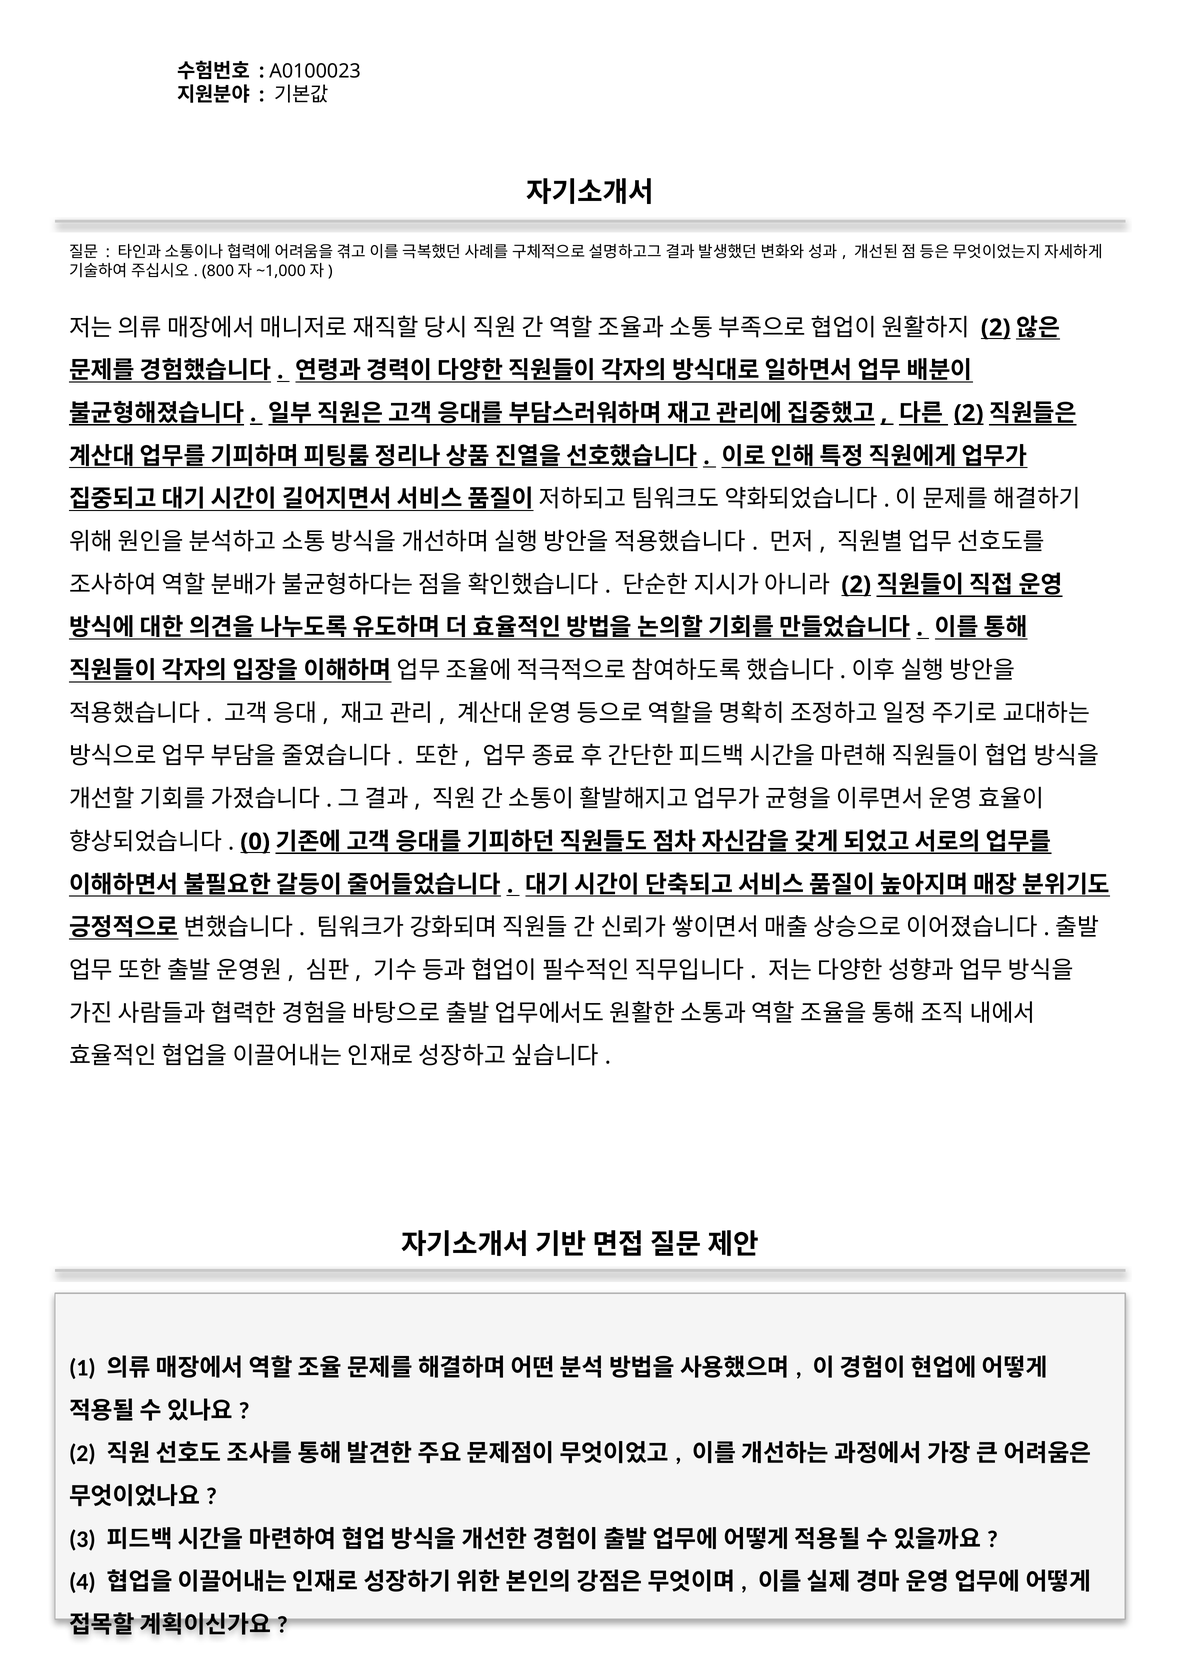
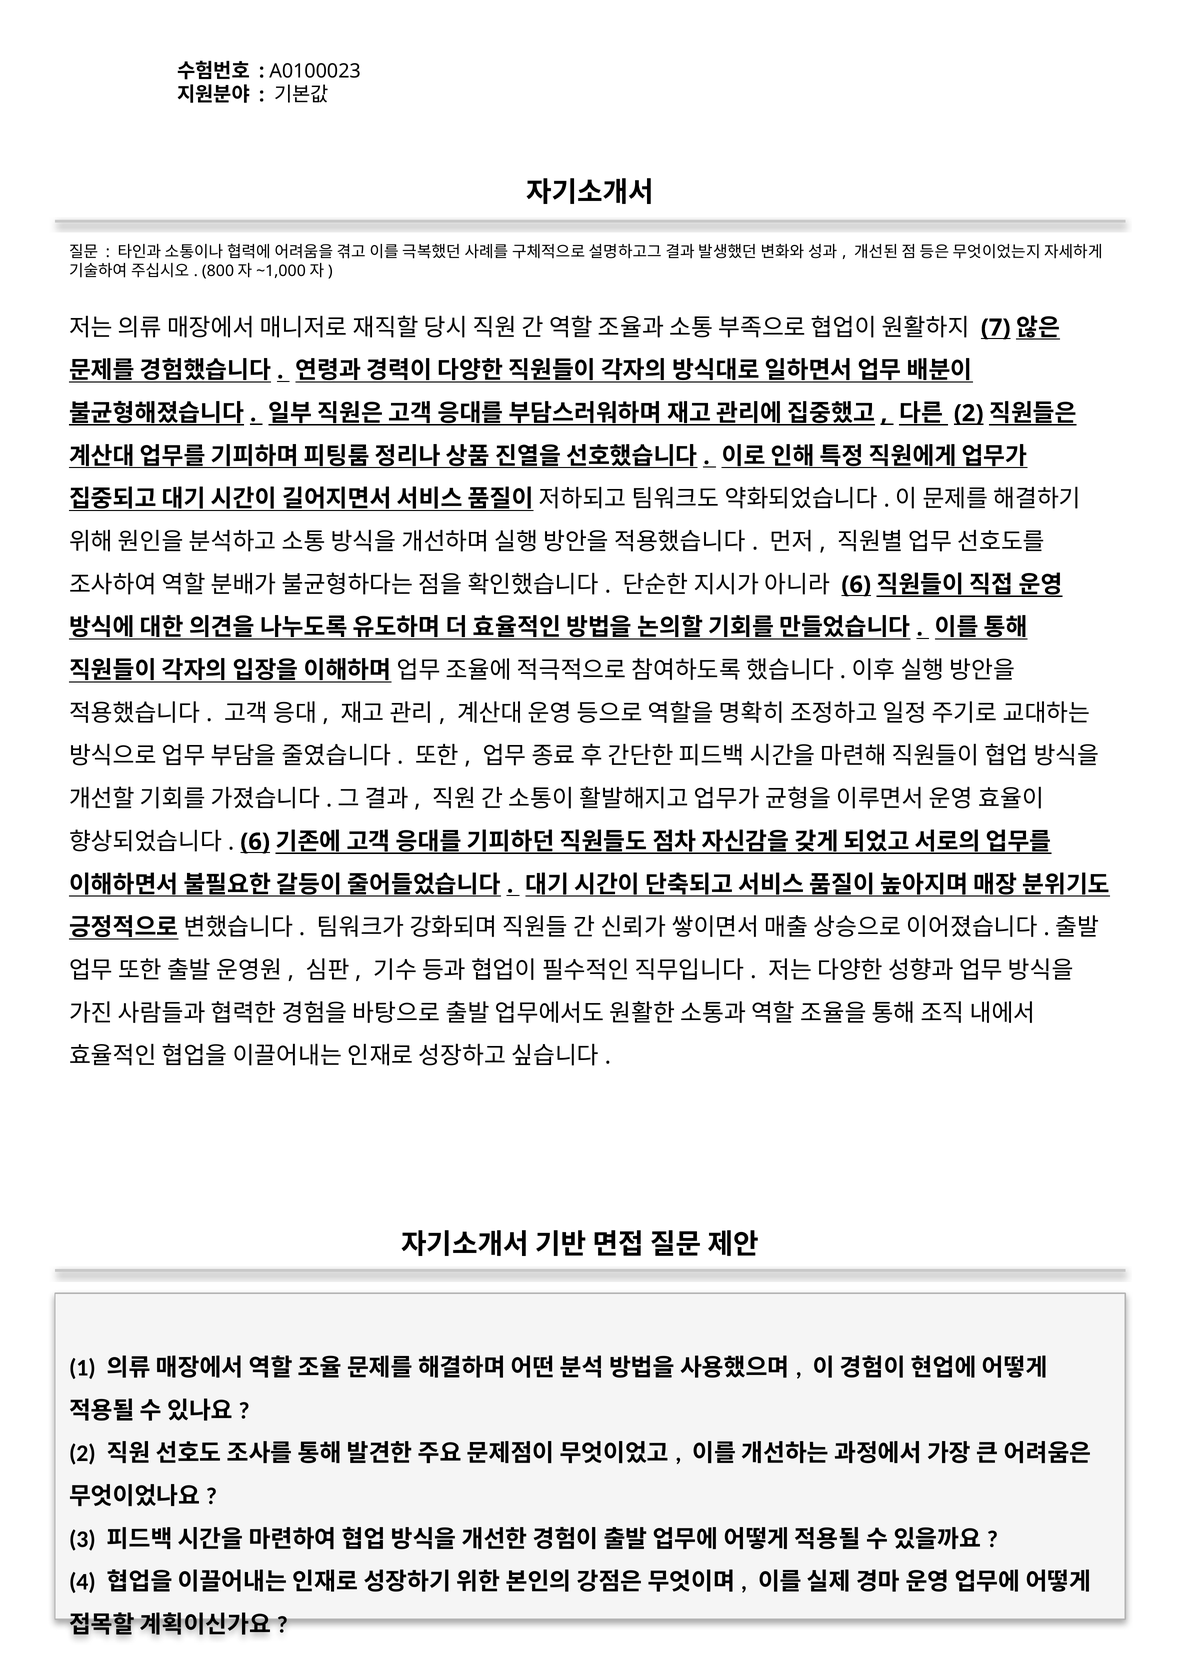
2: 2 -> 7 (996, 327)
2: 2 -> 6 (856, 584)
0: 0 -> 6 (255, 841)
